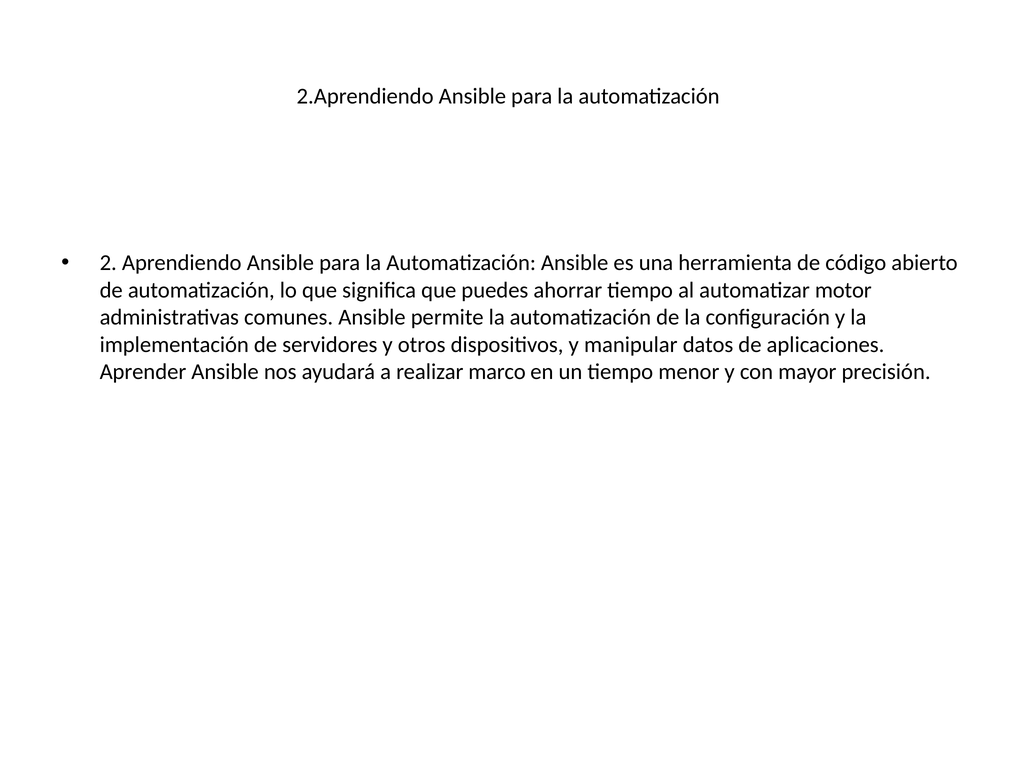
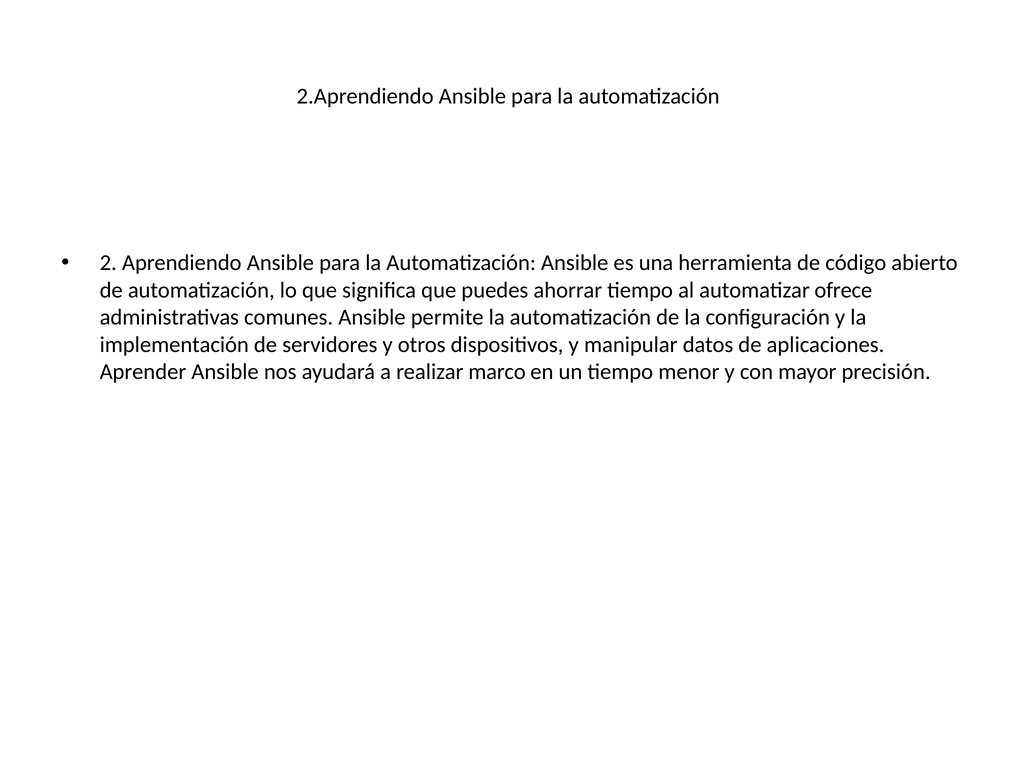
motor: motor -> ofrece (843, 290)
